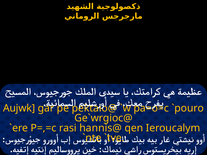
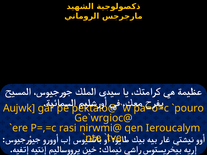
hannis@: hannis@ -> nirwmi@ (101, 128)
